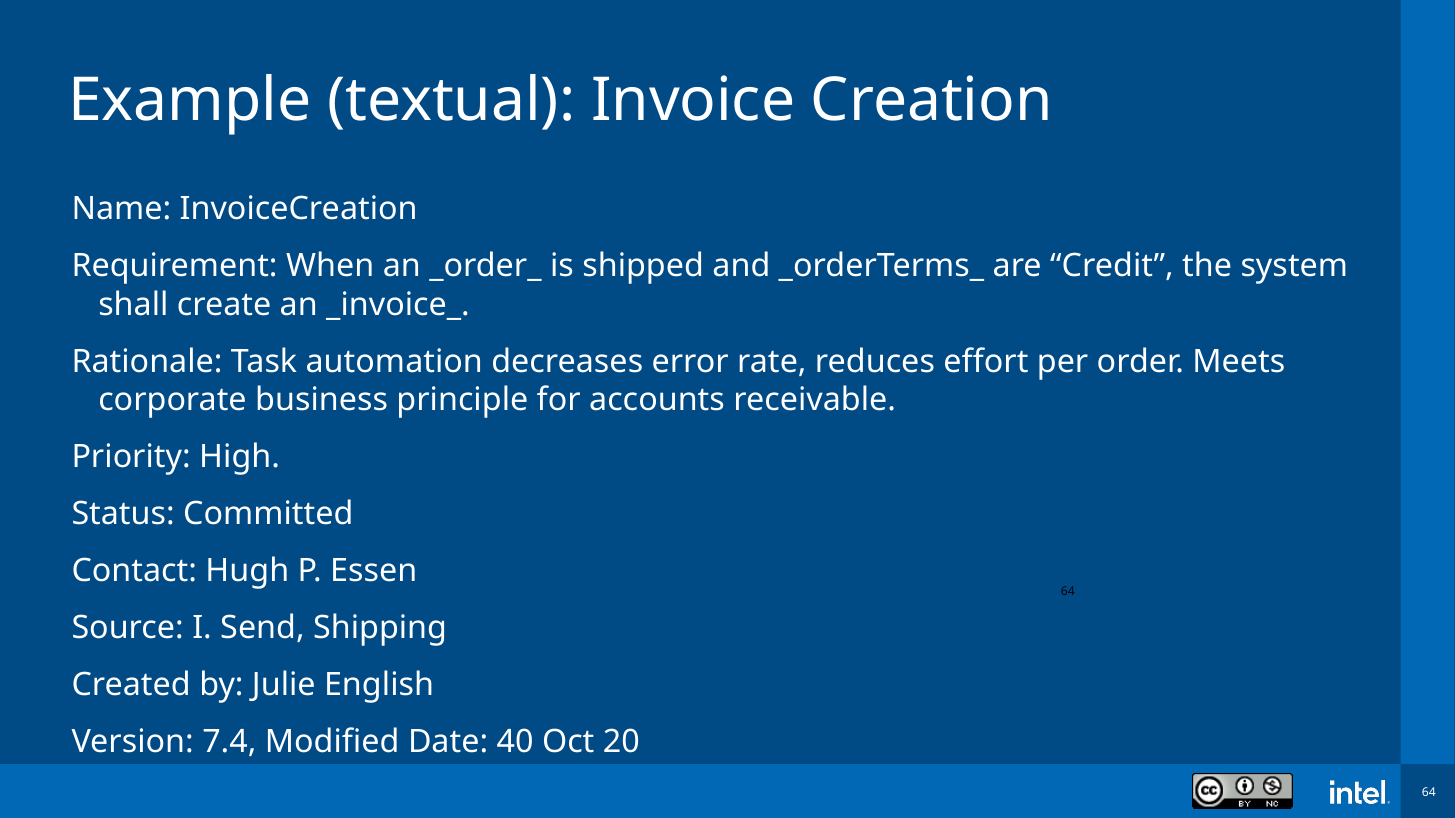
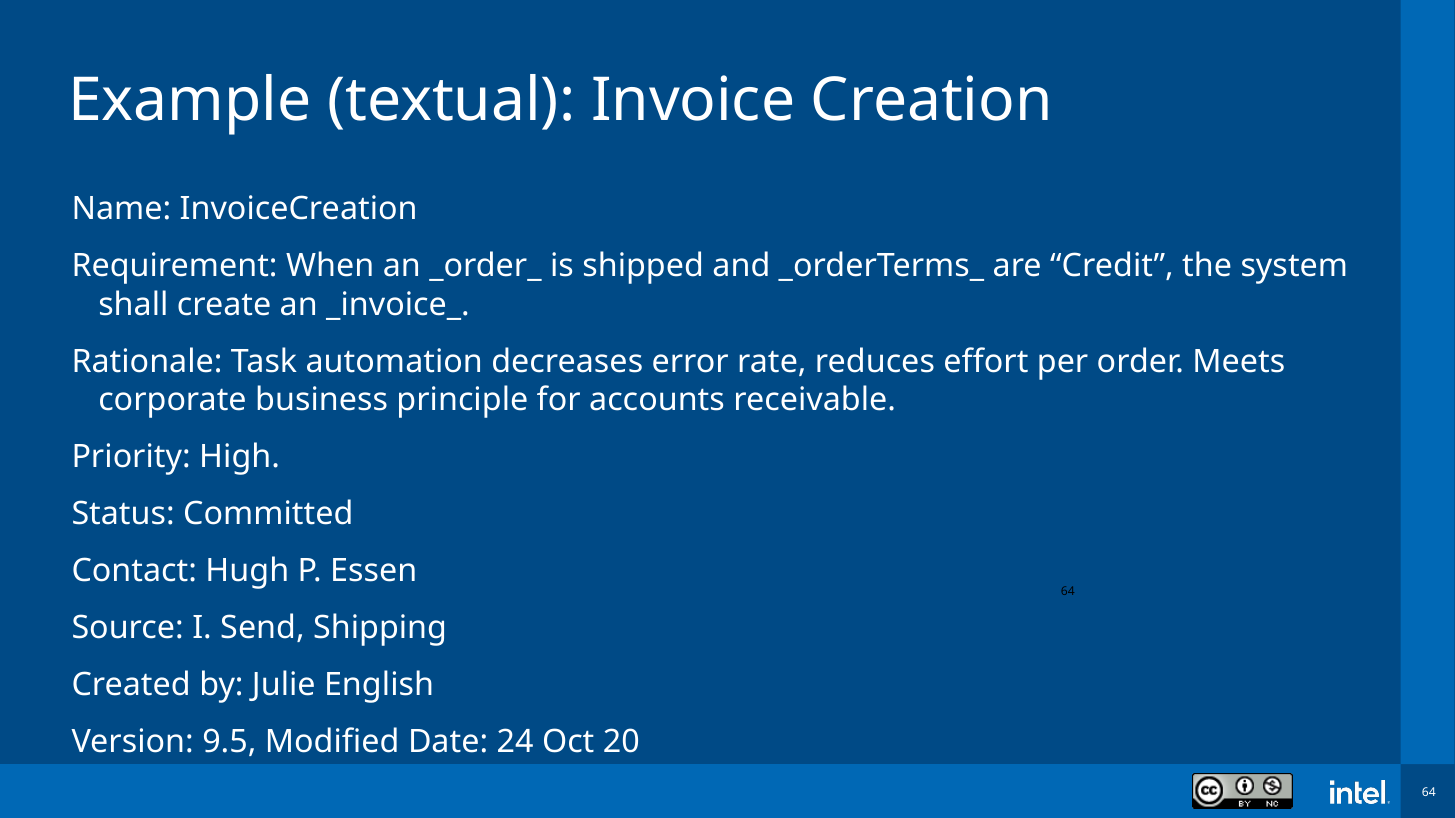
7.4: 7.4 -> 9.5 (229, 743)
40: 40 -> 24 (515, 743)
